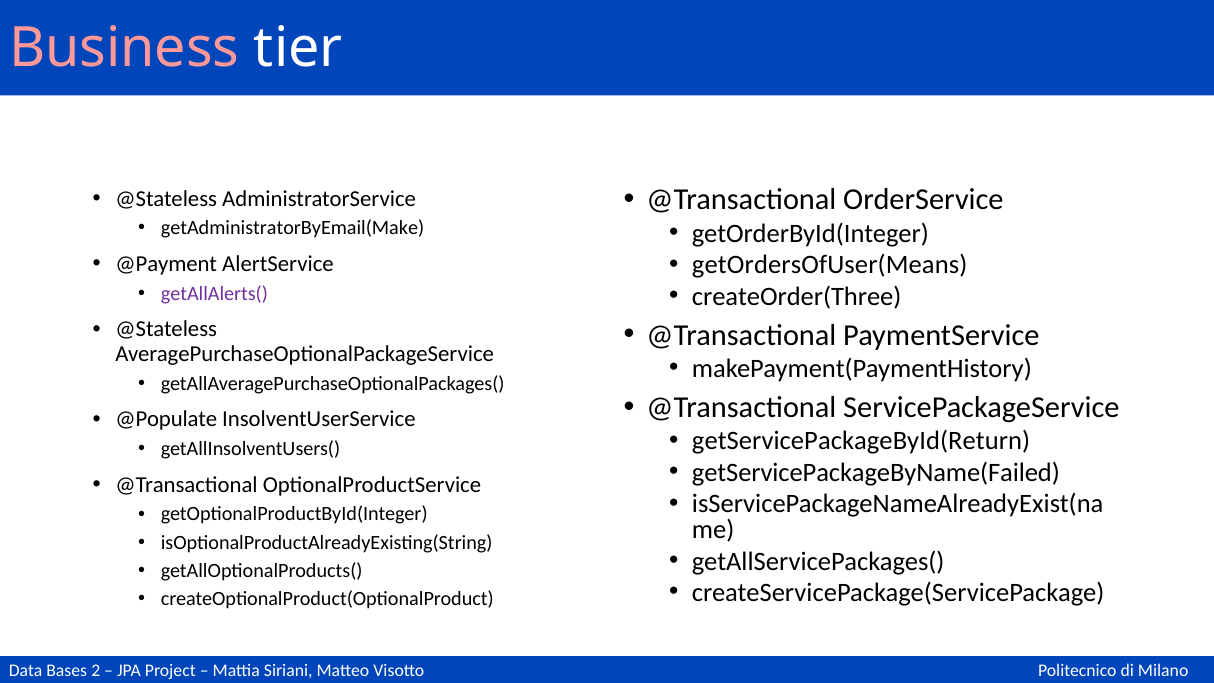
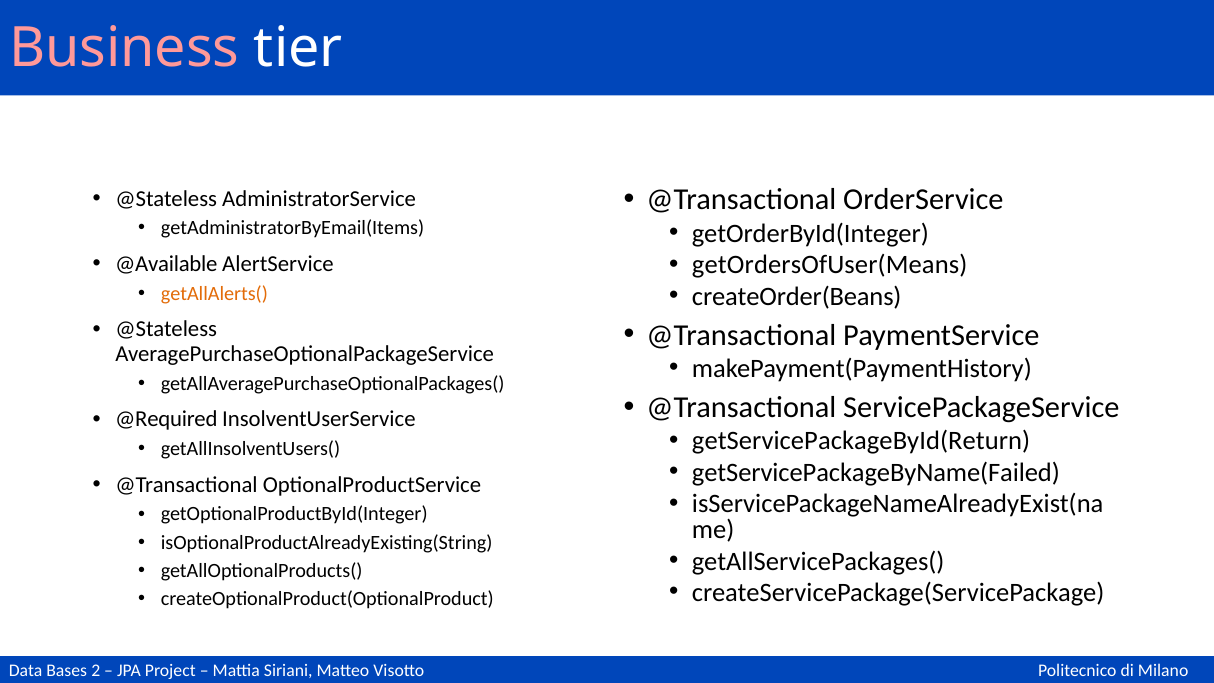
getAdministratorByEmail(Make: getAdministratorByEmail(Make -> getAdministratorByEmail(Items (292, 228)
@Payment: @Payment -> @Available (166, 264)
createOrder(Three: createOrder(Three -> createOrder(Beans (797, 296)
getAllAlerts( colour: purple -> orange (214, 293)
@Populate: @Populate -> @Required (166, 419)
